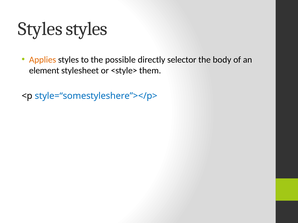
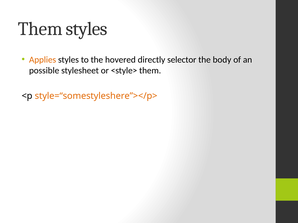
Styles: Styles -> Them (40, 29)
possible: possible -> hovered (120, 60)
element: element -> possible (44, 71)
style=“somestyleshere”></p> colour: blue -> orange (96, 96)
